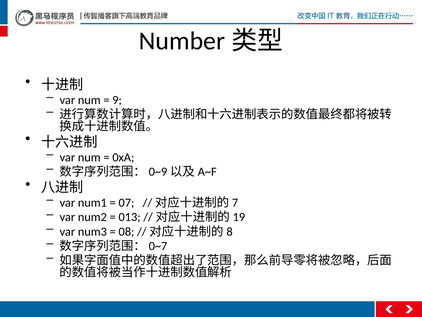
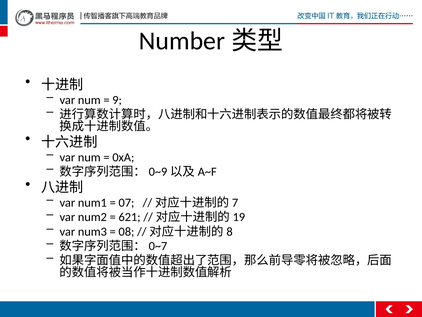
013: 013 -> 621 (130, 217)
